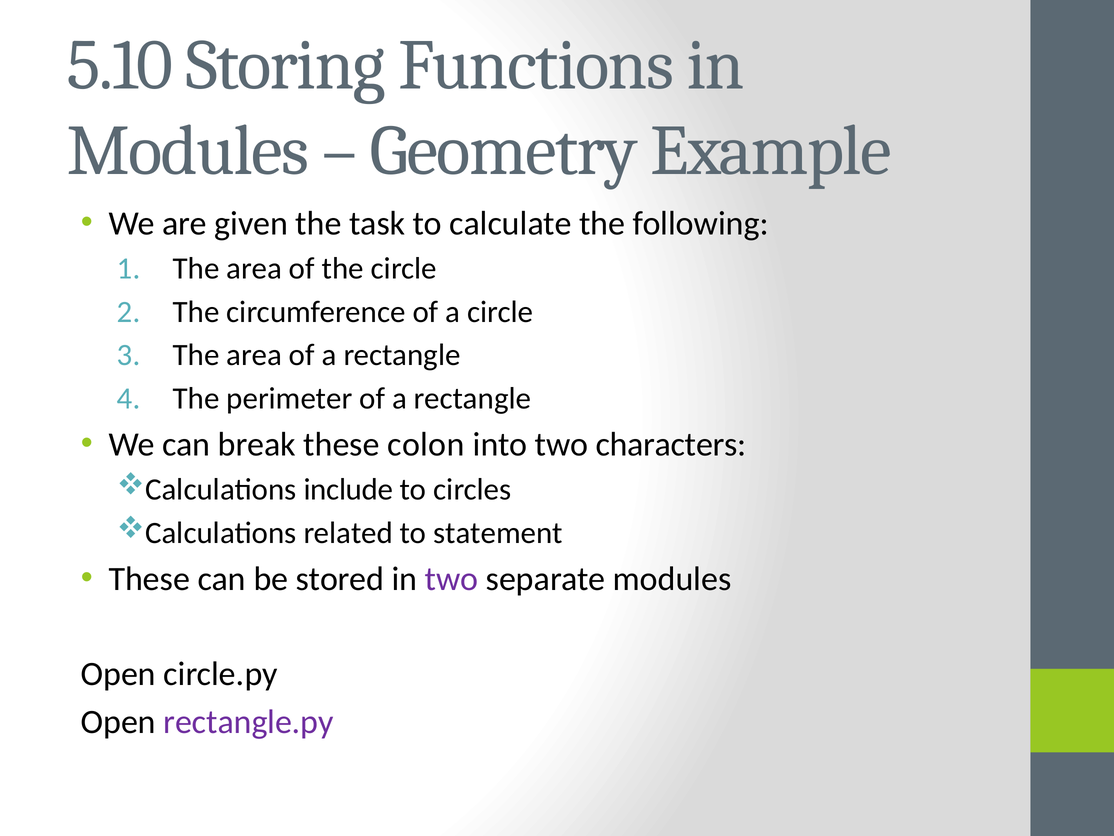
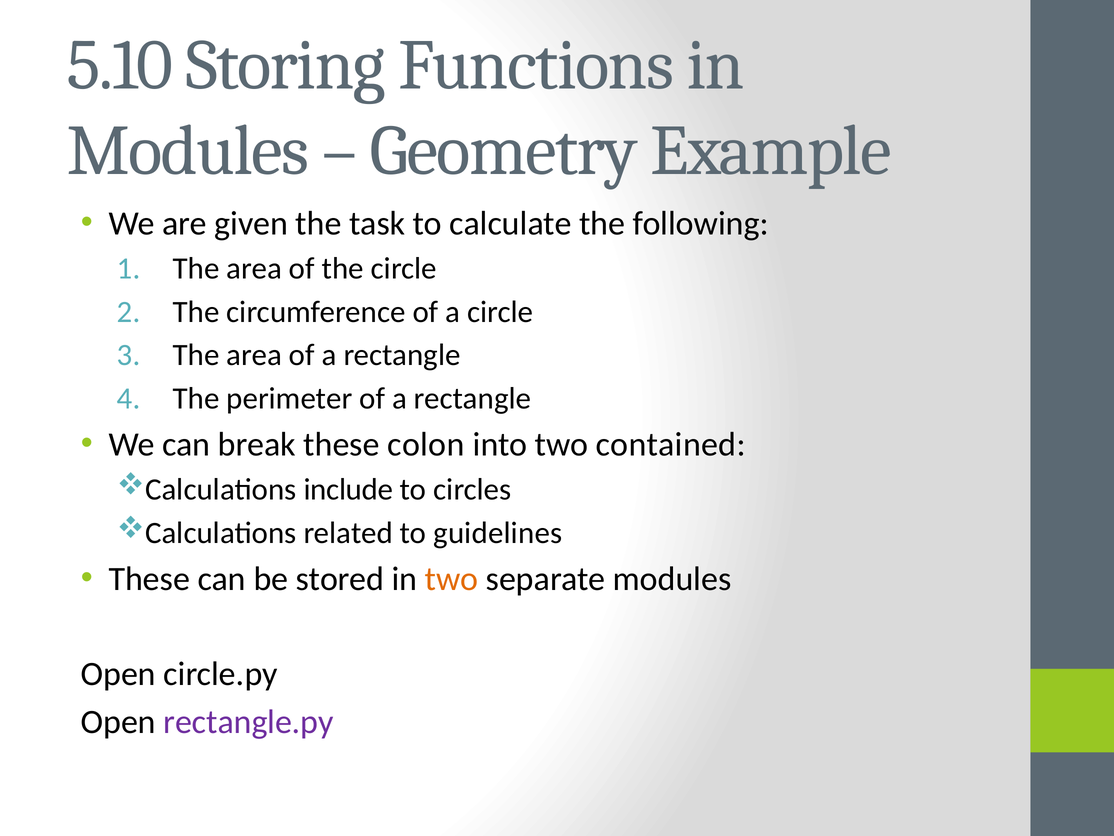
characters: characters -> contained (671, 444)
statement: statement -> guidelines (498, 533)
two colour: purple -> orange (452, 579)
